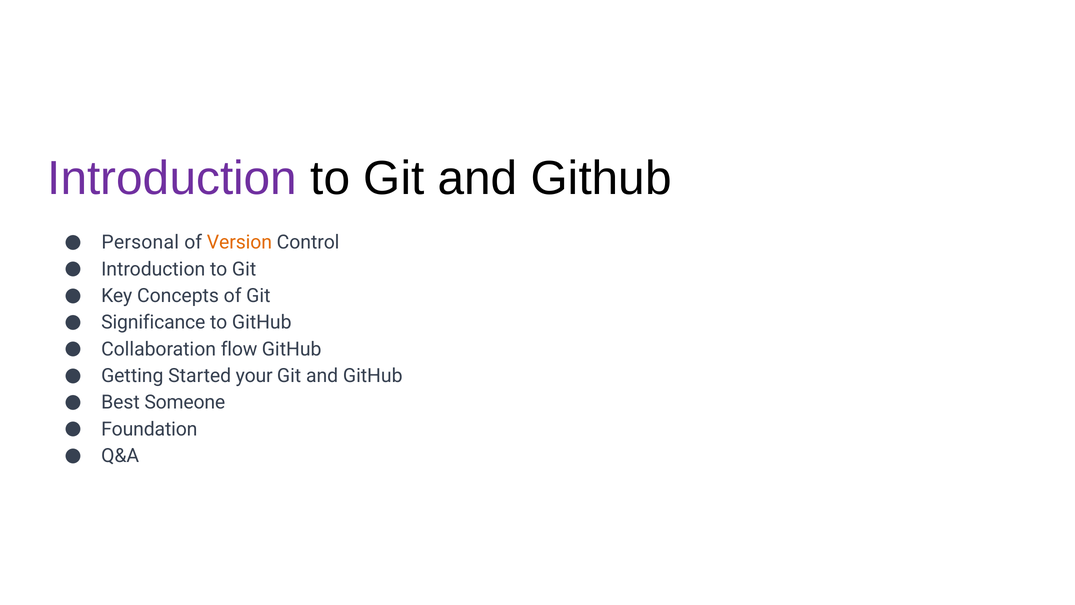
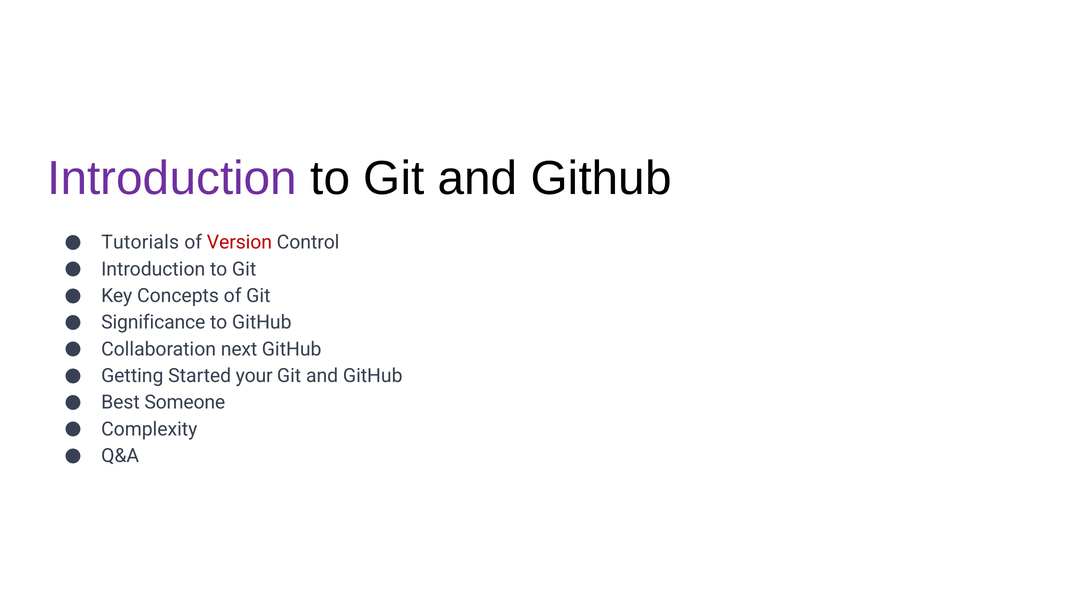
Personal: Personal -> Tutorials (140, 242)
Version colour: orange -> red (239, 242)
flow: flow -> next (239, 349)
Foundation: Foundation -> Complexity (149, 429)
